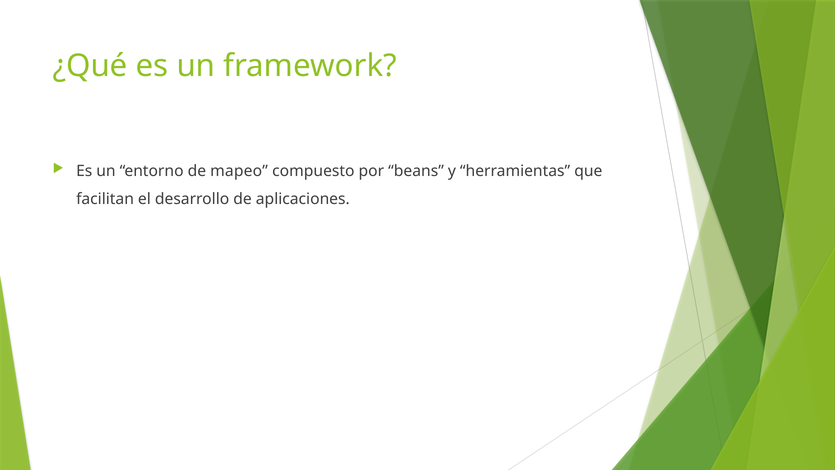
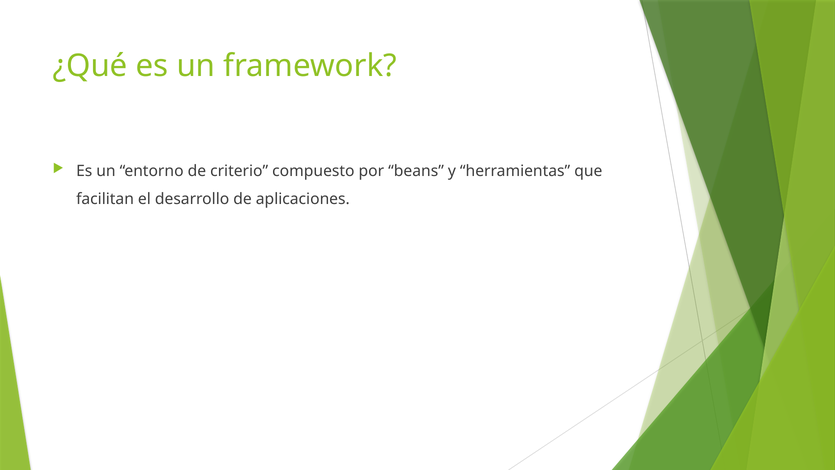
mapeo: mapeo -> criterio (239, 171)
